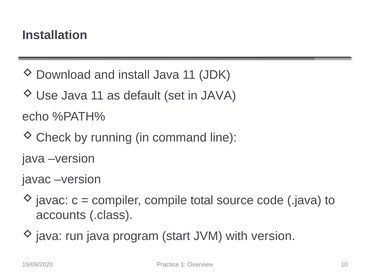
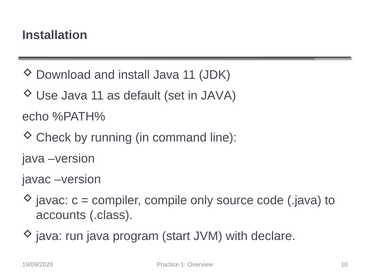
total: total -> only (202, 201)
with version: version -> declare (273, 236)
